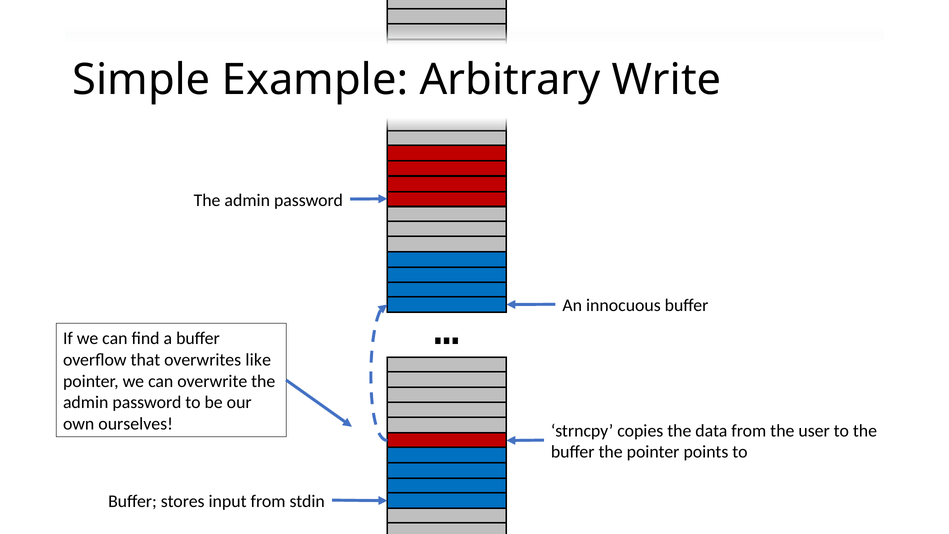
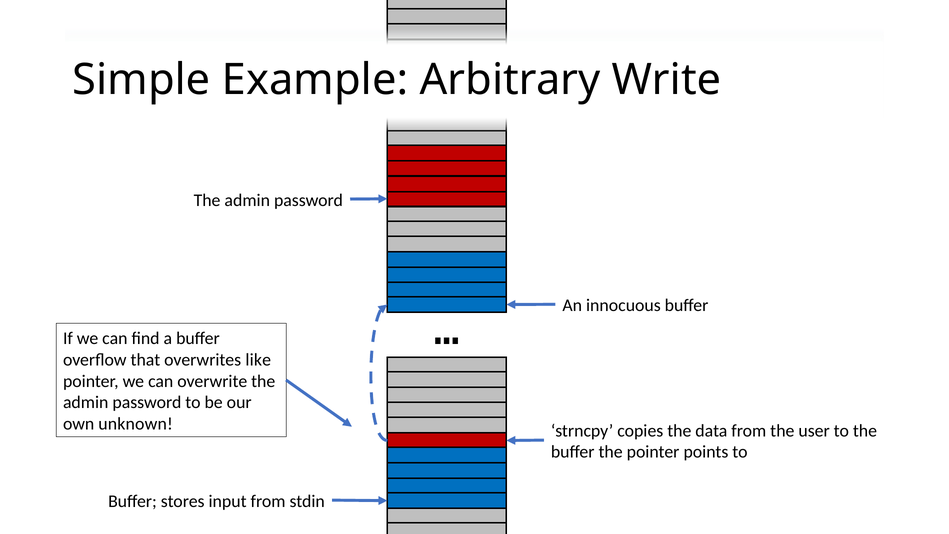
ourselves: ourselves -> unknown (136, 424)
